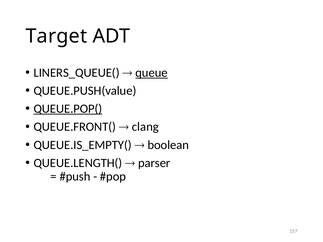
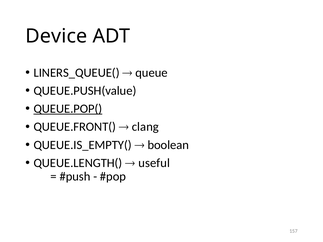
Target: Target -> Device (56, 36)
queue underline: present -> none (152, 73)
parser: parser -> useful (154, 163)
